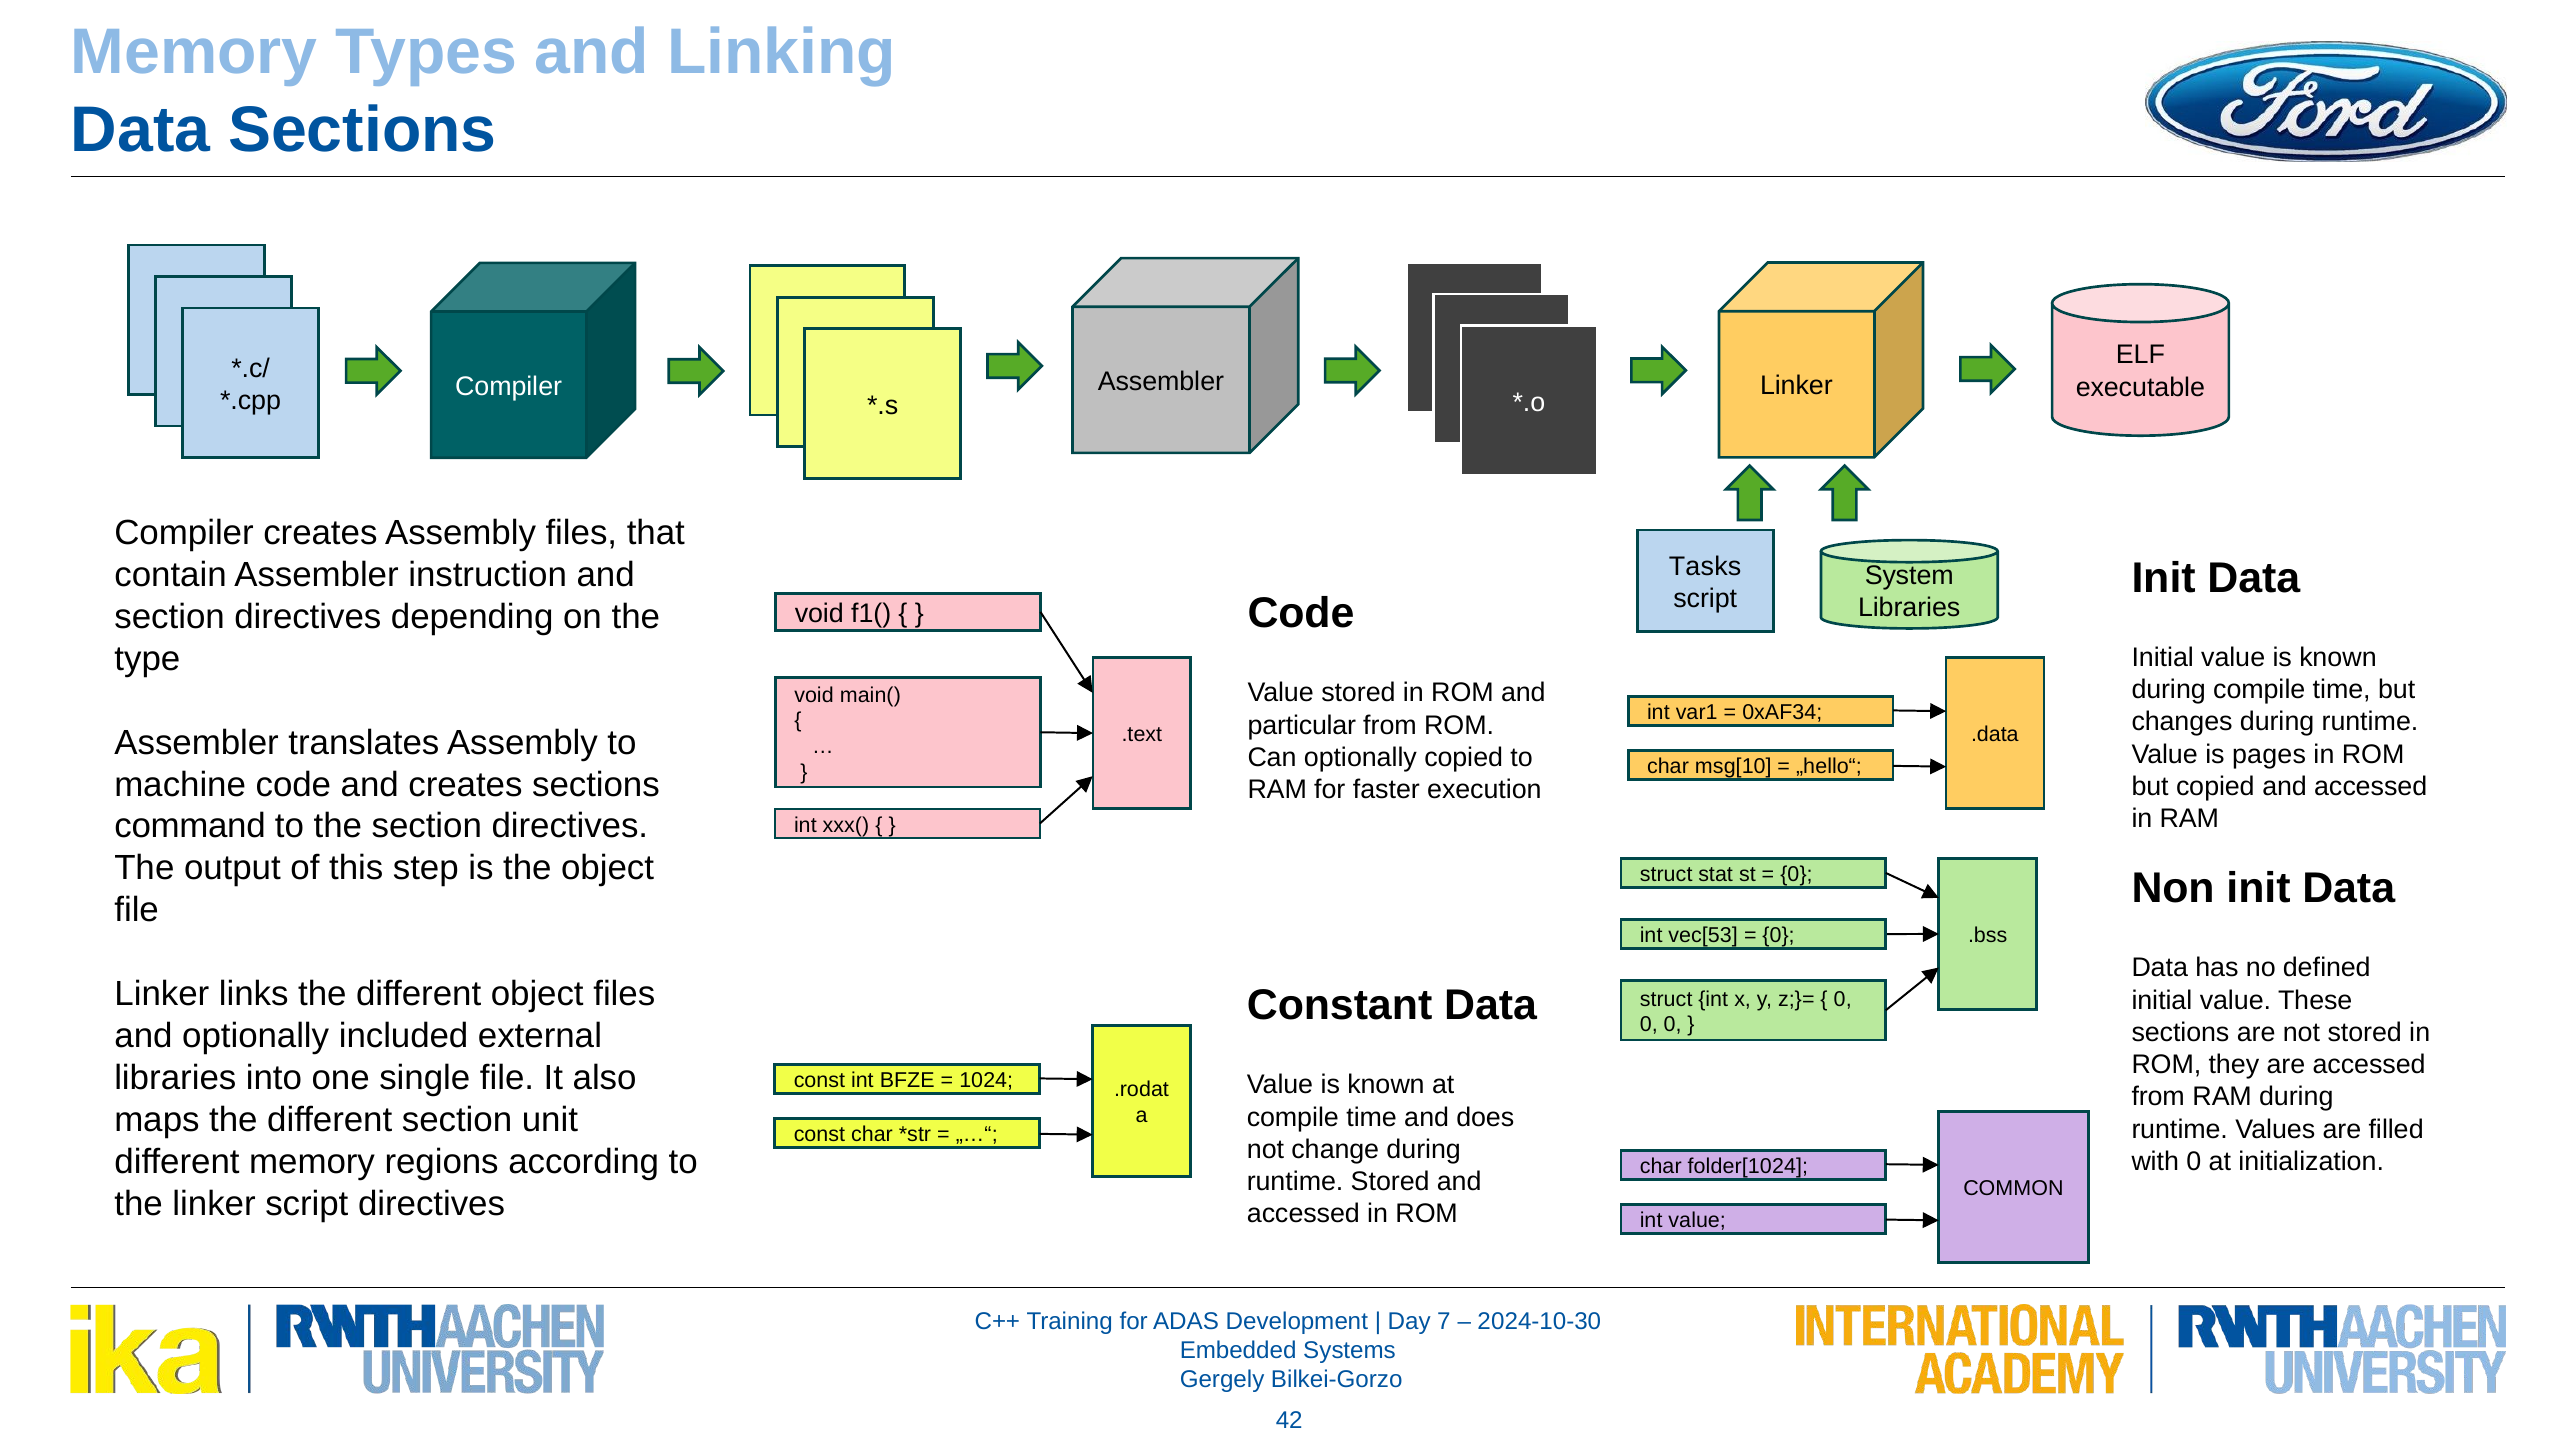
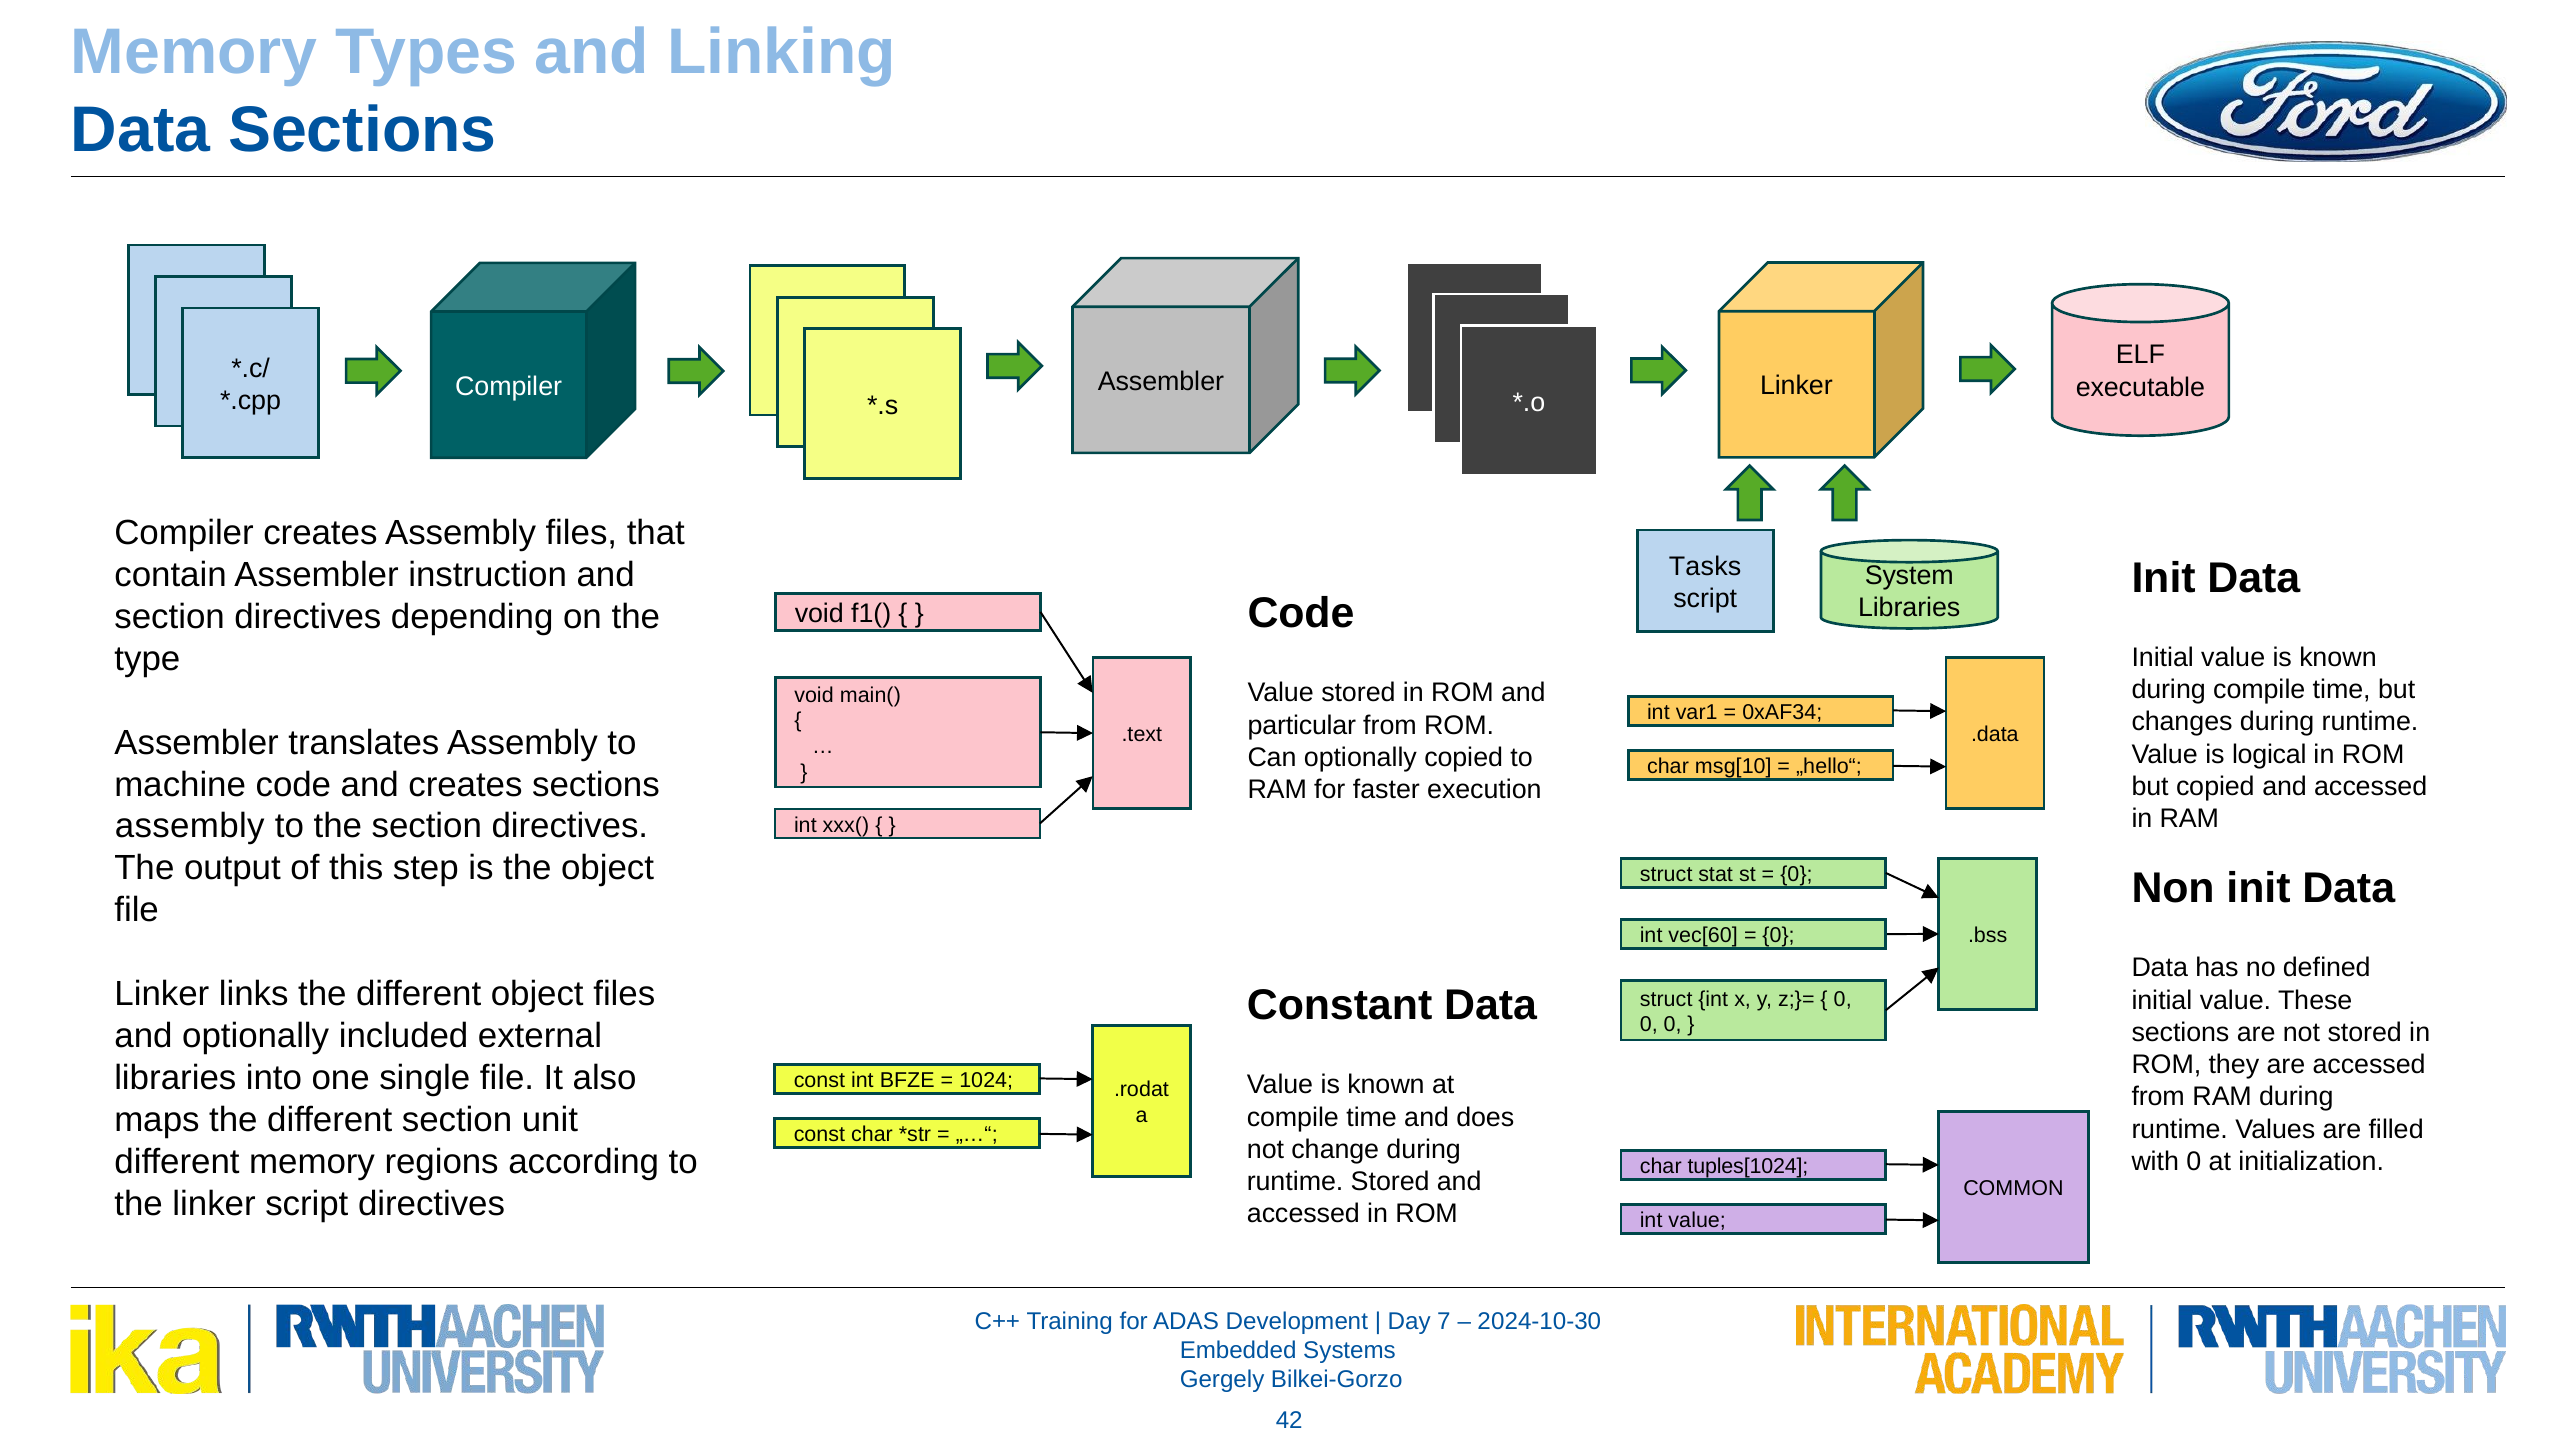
pages: pages -> logical (2269, 754)
command: command -> assembly (190, 826)
vec[53: vec[53 -> vec[60 (1703, 936)
folder[1024: folder[1024 -> tuples[1024 (1748, 1166)
